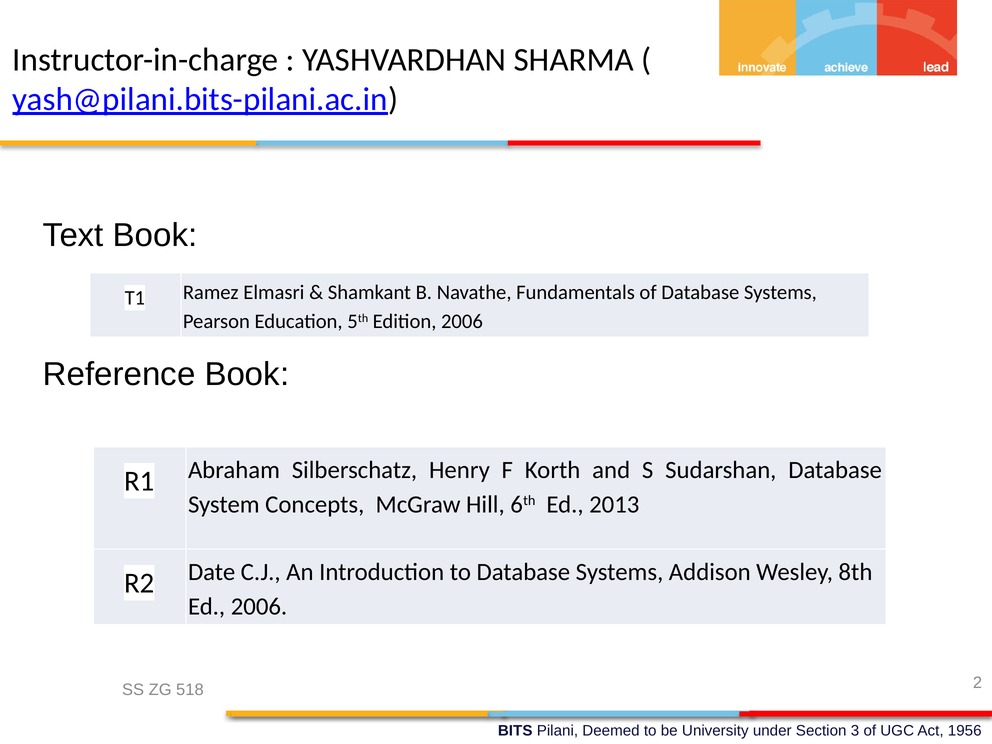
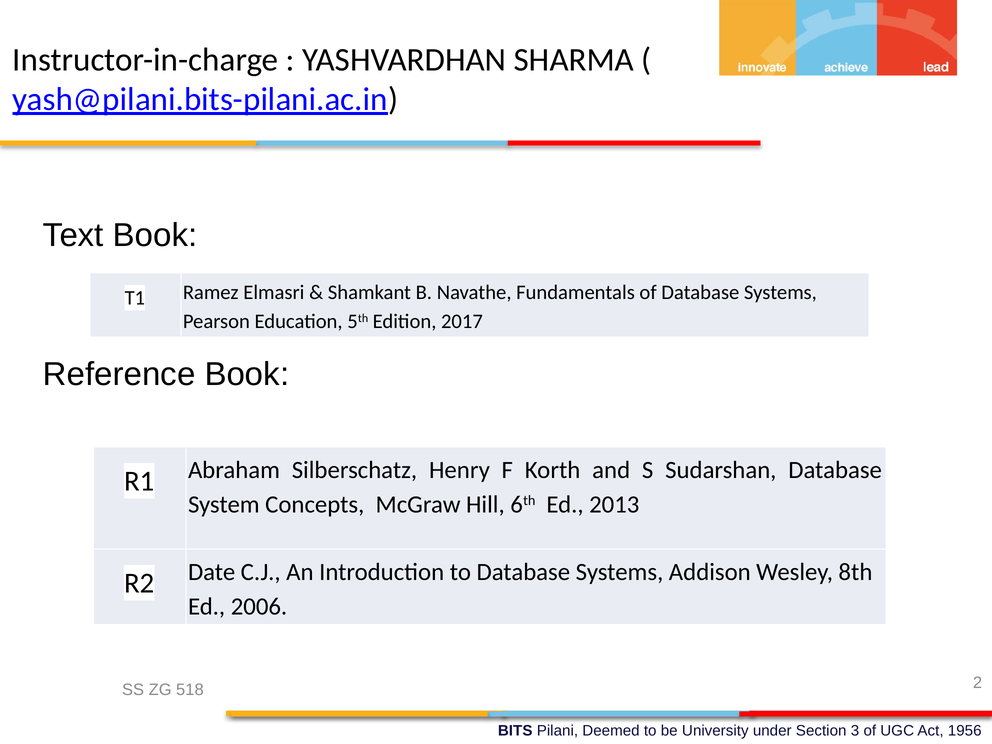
Edition 2006: 2006 -> 2017 (462, 322)
